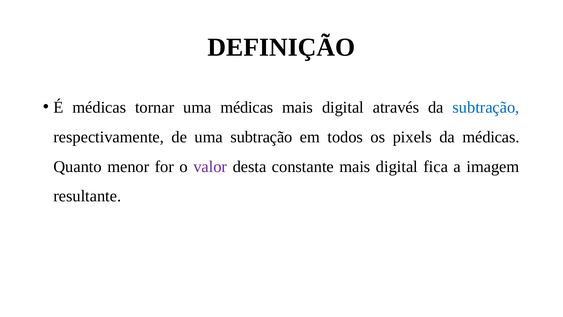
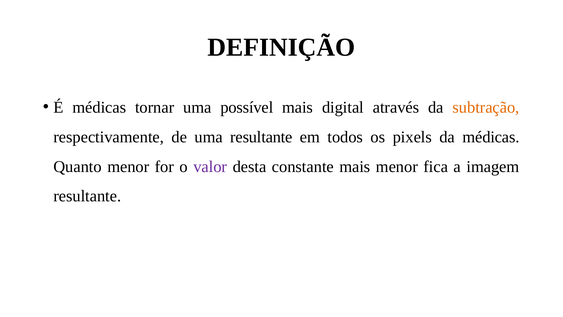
uma médicas: médicas -> possível (247, 107)
subtração colour: blue -> orange (486, 107)
uma subtração: subtração -> resultante (261, 137)
constante mais digital: digital -> menor (397, 166)
